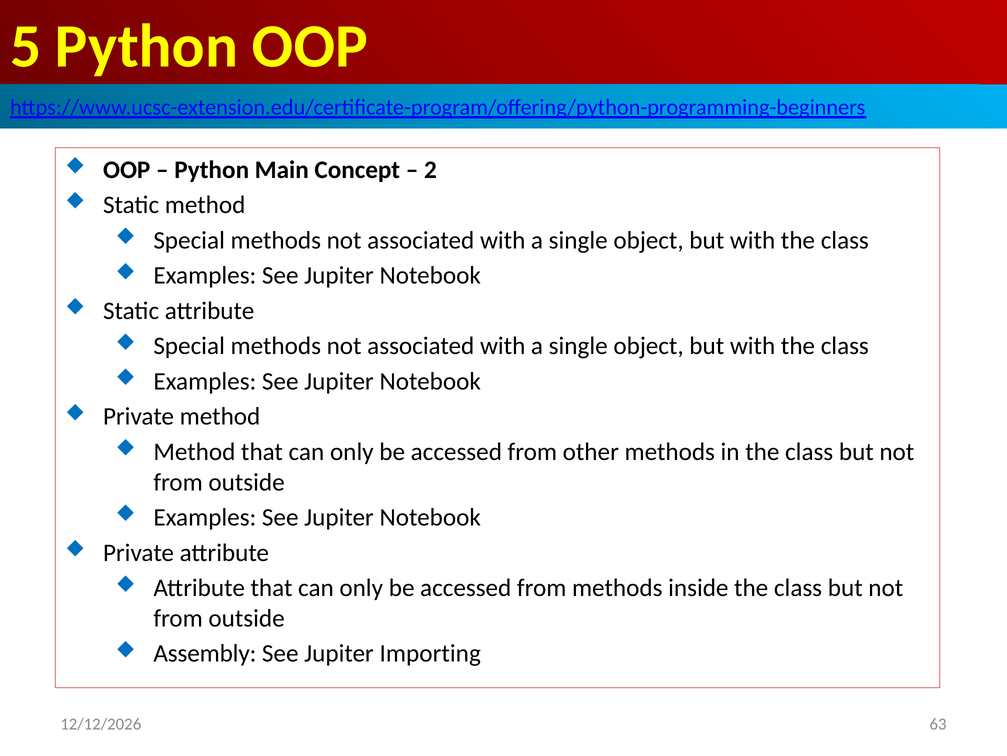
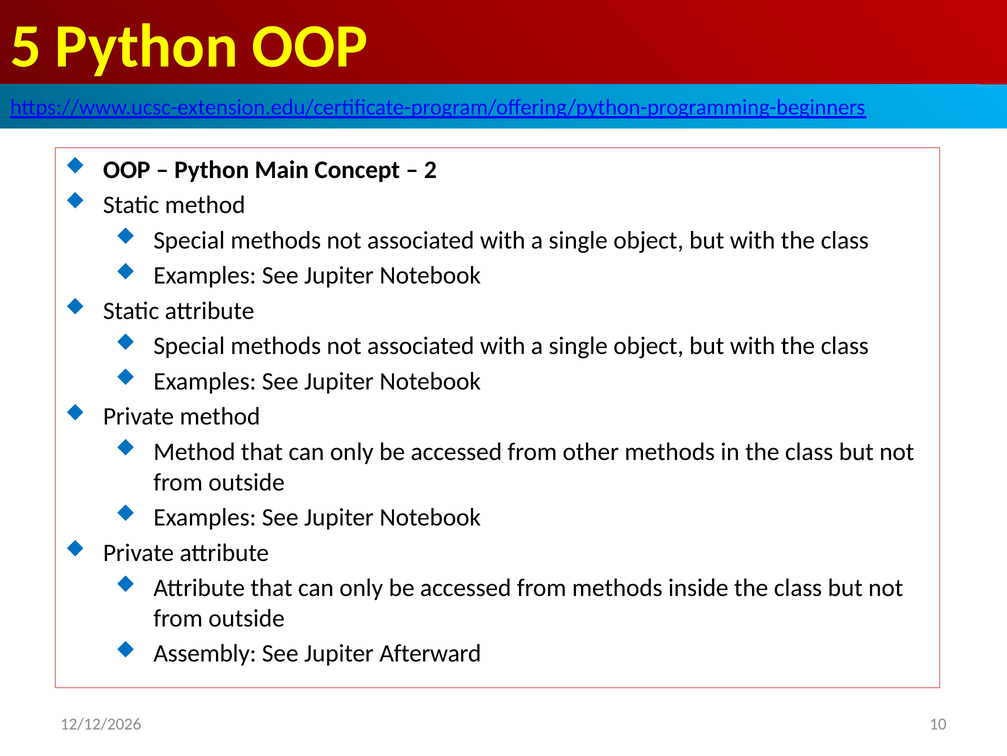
Importing: Importing -> Afterward (430, 653)
63: 63 -> 10 (938, 723)
